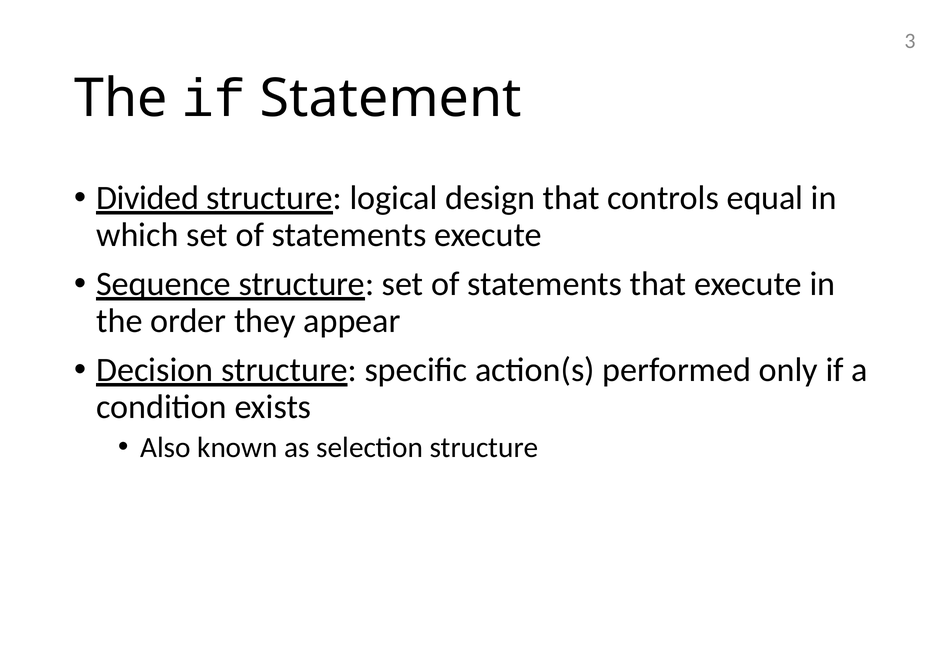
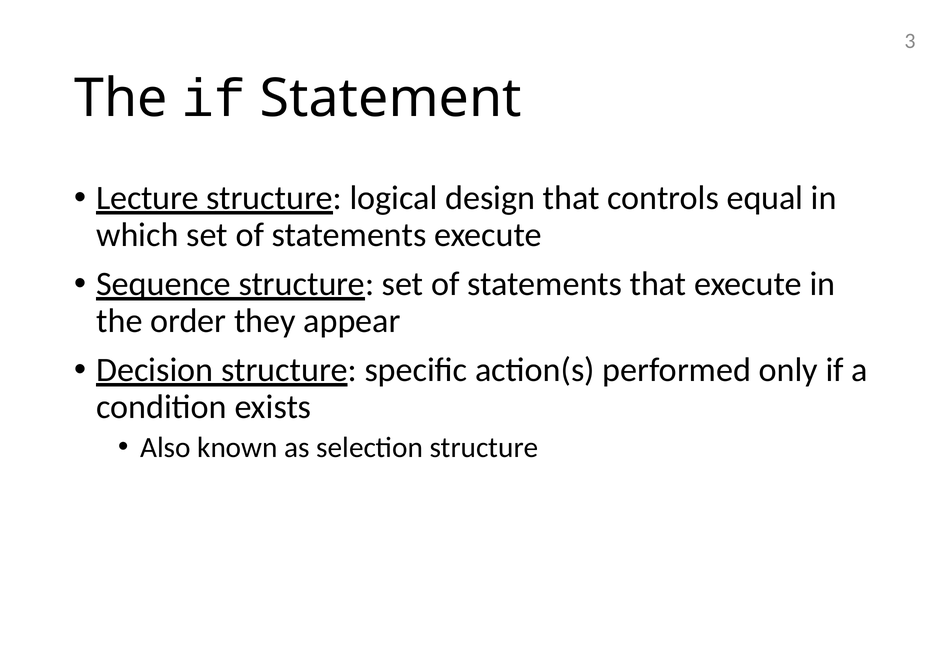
Divided: Divided -> Lecture (147, 198)
